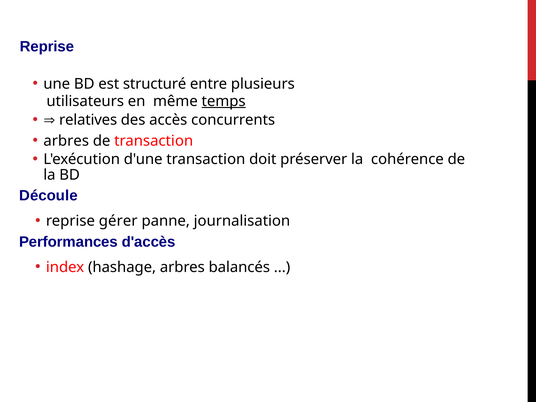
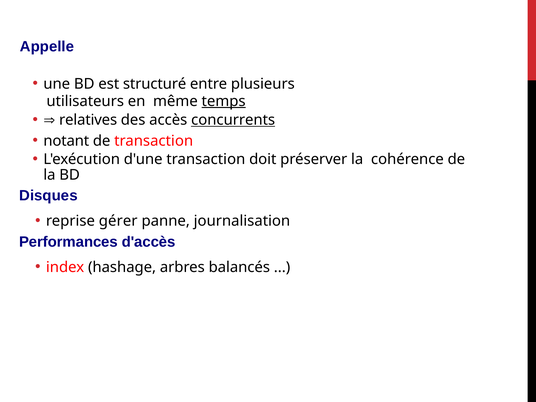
Reprise: Reprise -> Appelle (47, 47)
concurrents underline: none -> present (233, 120)
arbres: arbres -> notant (66, 141)
Découle: Découle -> Disques (48, 196)
